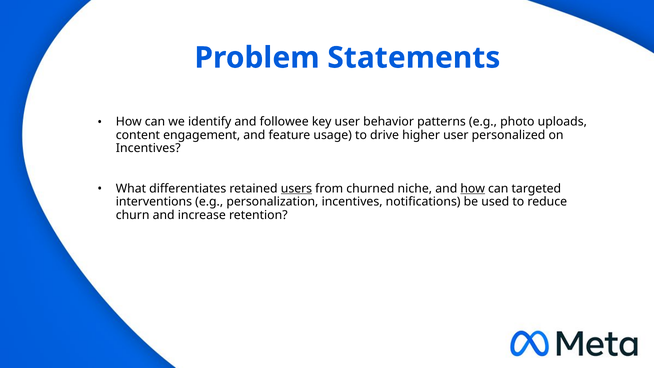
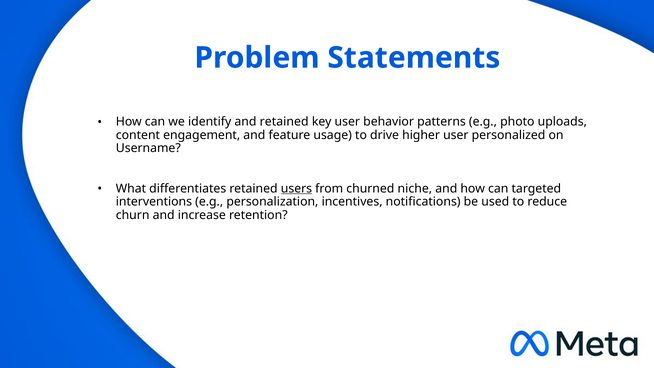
and followee: followee -> retained (284, 122)
Incentives: Incentives -> Username (148, 148)
how underline: present -> none (473, 189)
